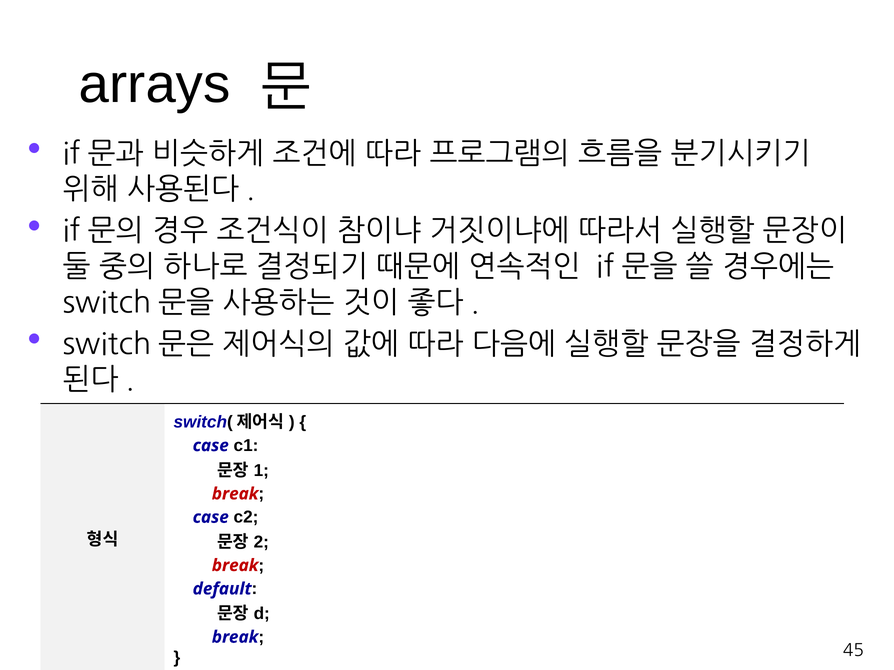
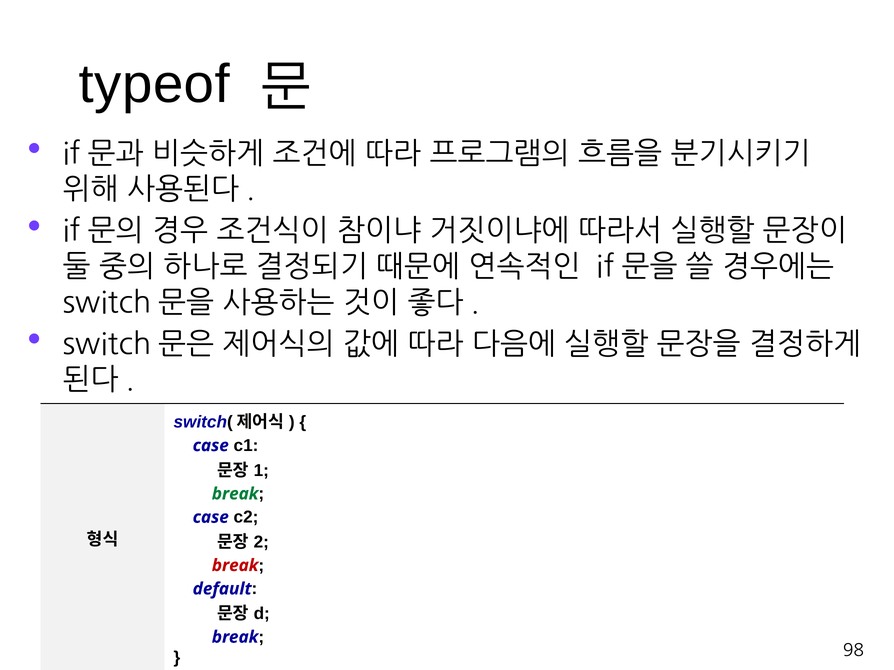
arrays: arrays -> typeof (154, 84)
break colour: red -> green (235, 494)
45: 45 -> 98 (853, 651)
